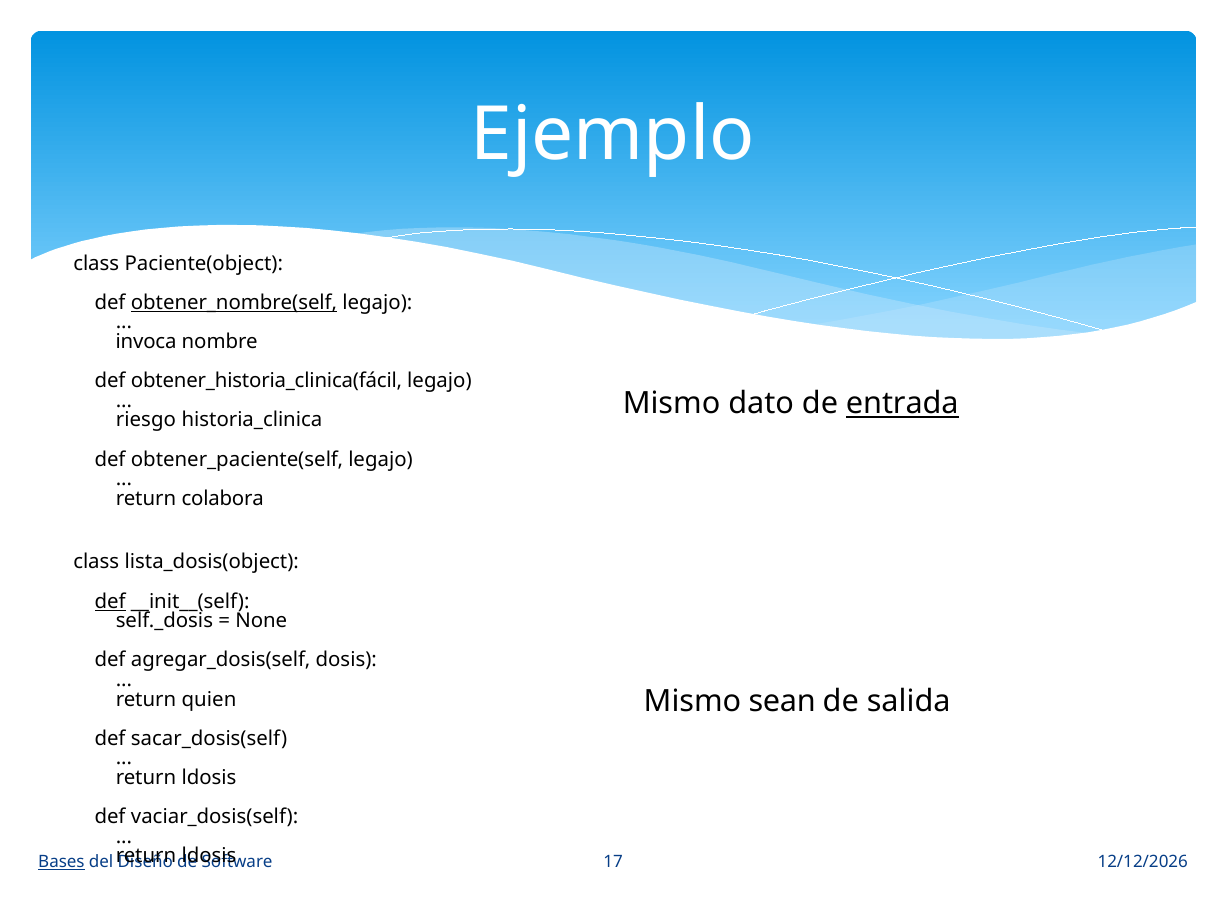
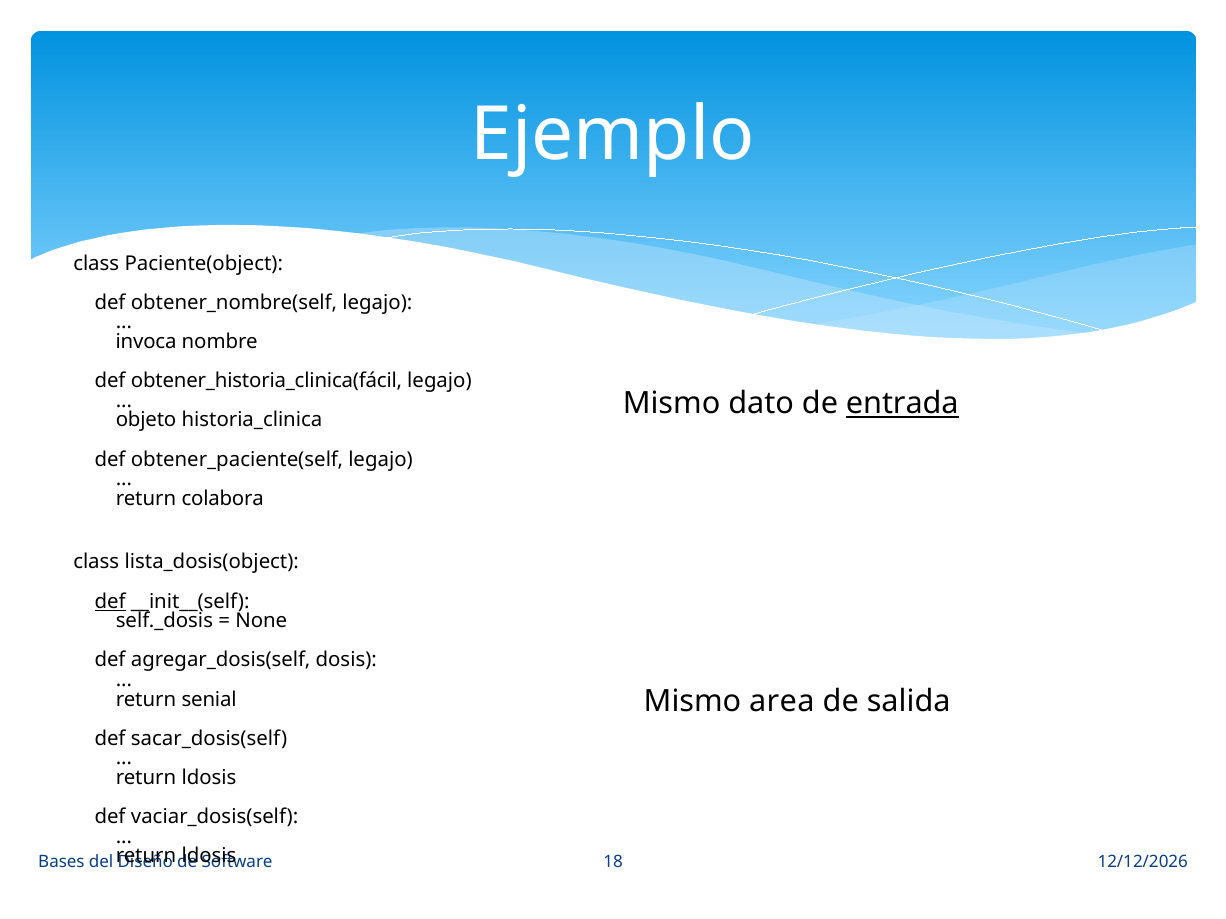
obtener_nombre(self underline: present -> none (234, 303)
riesgo: riesgo -> objeto (146, 420)
sean: sean -> area (782, 702)
quien: quien -> senial (209, 700)
Bases underline: present -> none (61, 862)
17: 17 -> 18 (613, 862)
